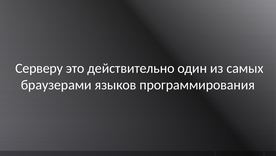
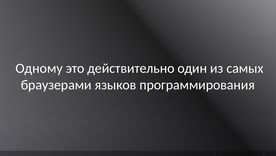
Серверу: Серверу -> Одному (39, 68)
